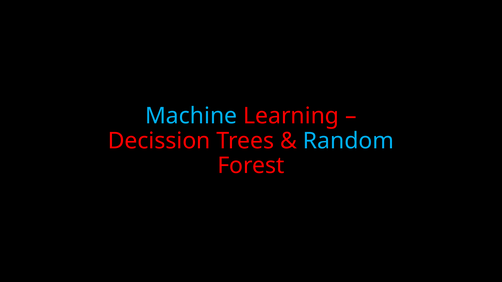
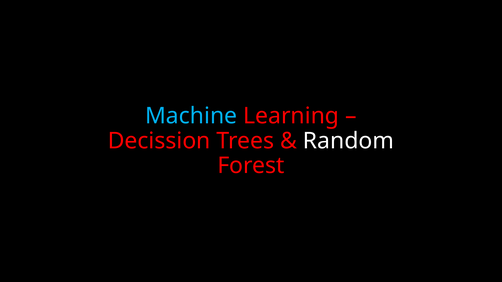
Random colour: light blue -> white (348, 141)
